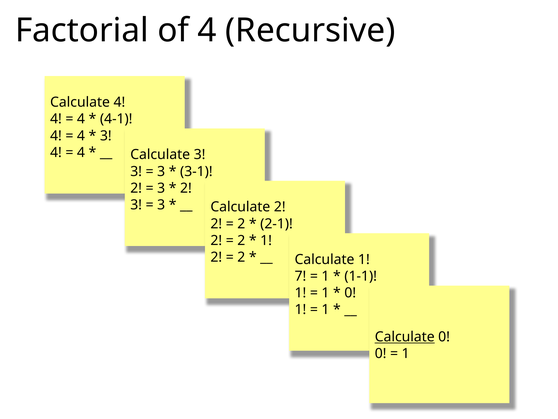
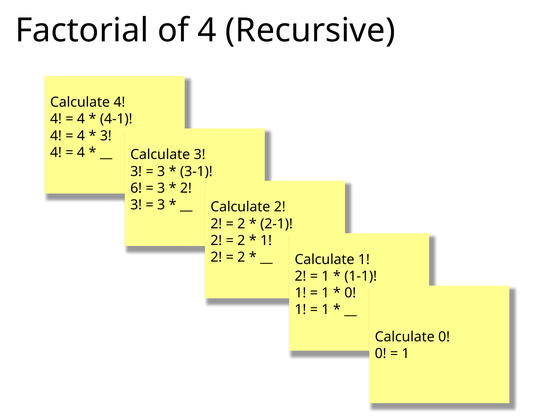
2: 2 -> 6 (136, 188)
7: 7 -> 2 (300, 276)
Calculate underline: present -> none (405, 337)
